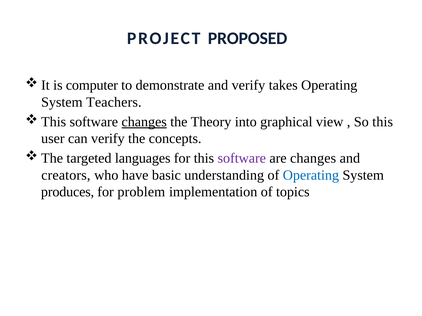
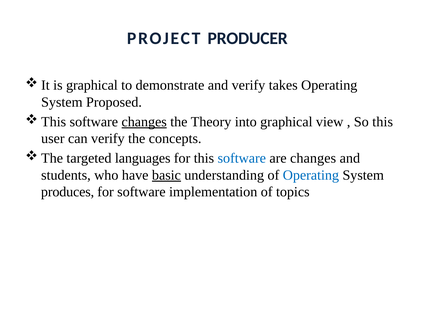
PROPOSED: PROPOSED -> PRODUCER (248, 38)
is computer: computer -> graphical (92, 85)
Teachers: Teachers -> Proposed (114, 102)
software colour: purple -> blue (242, 159)
creators: creators -> students (66, 175)
basic underline: none -> present (166, 175)
for problem: problem -> software (141, 192)
